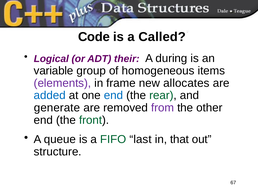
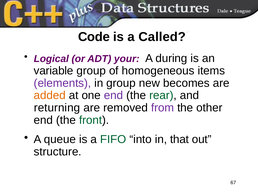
their: their -> your (127, 59)
in frame: frame -> group (121, 83)
allocates: allocates -> becomes (186, 83)
added colour: blue -> orange (50, 96)
end colour: blue -> purple (114, 96)
generate: generate -> returning (57, 108)
last: last -> into (141, 140)
